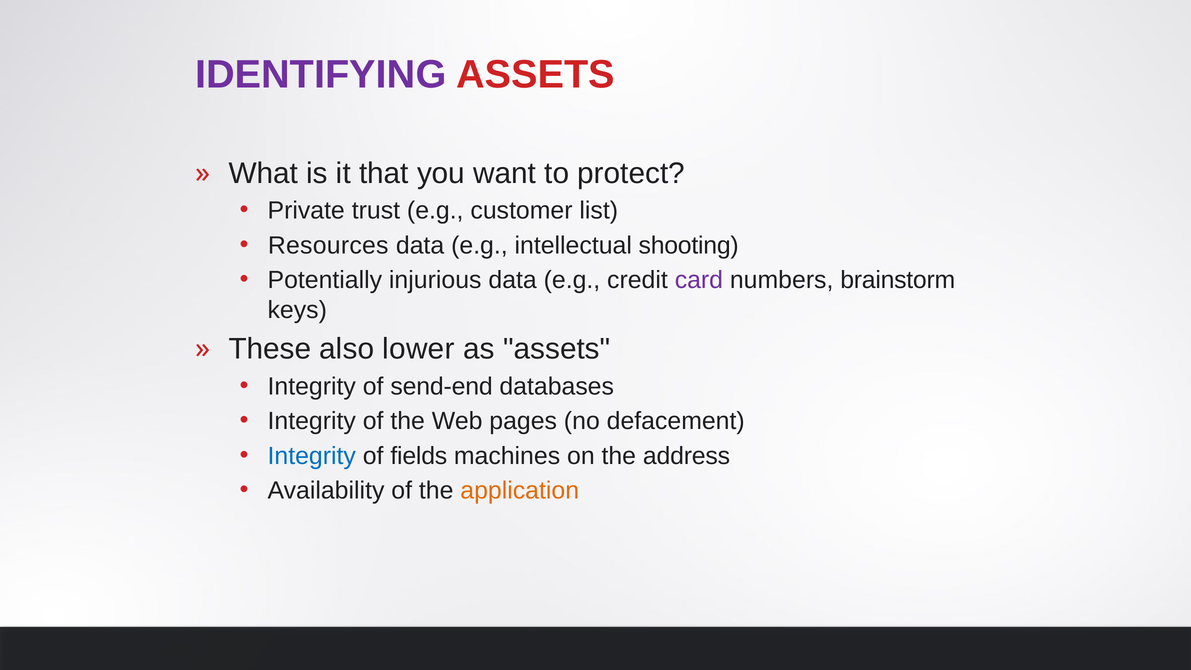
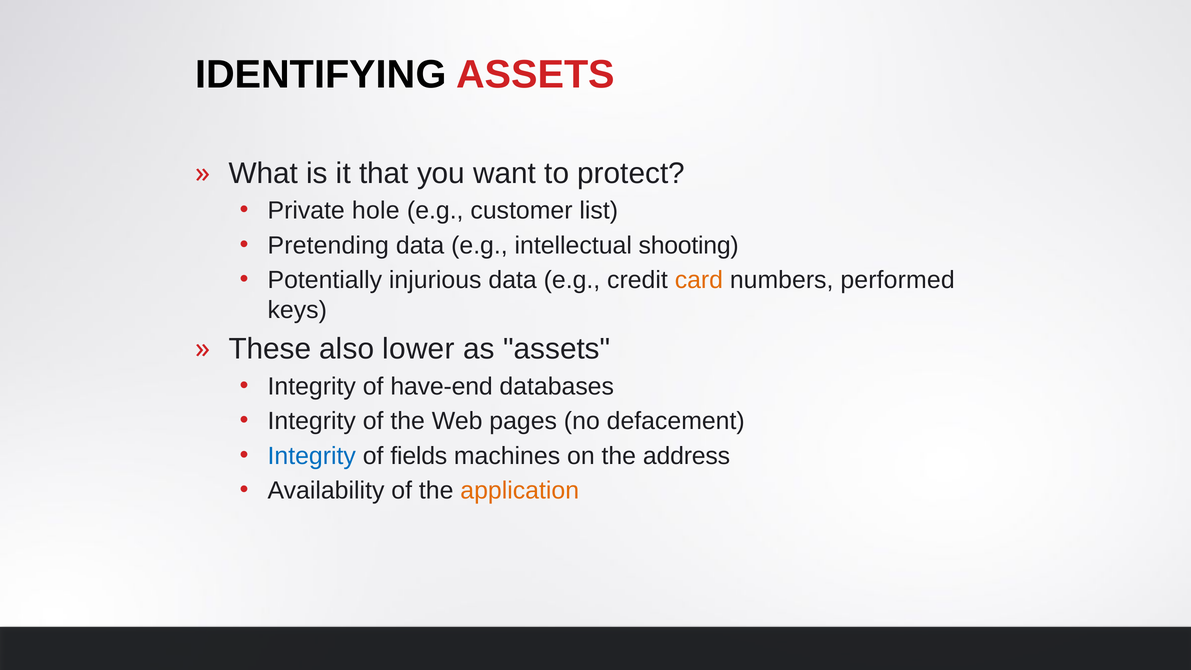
IDENTIFYING colour: purple -> black (321, 75)
trust: trust -> hole (376, 211)
Resources: Resources -> Pretending (328, 245)
card colour: purple -> orange (699, 280)
brainstorm: brainstorm -> performed (898, 280)
send-end: send-end -> have-end (442, 386)
